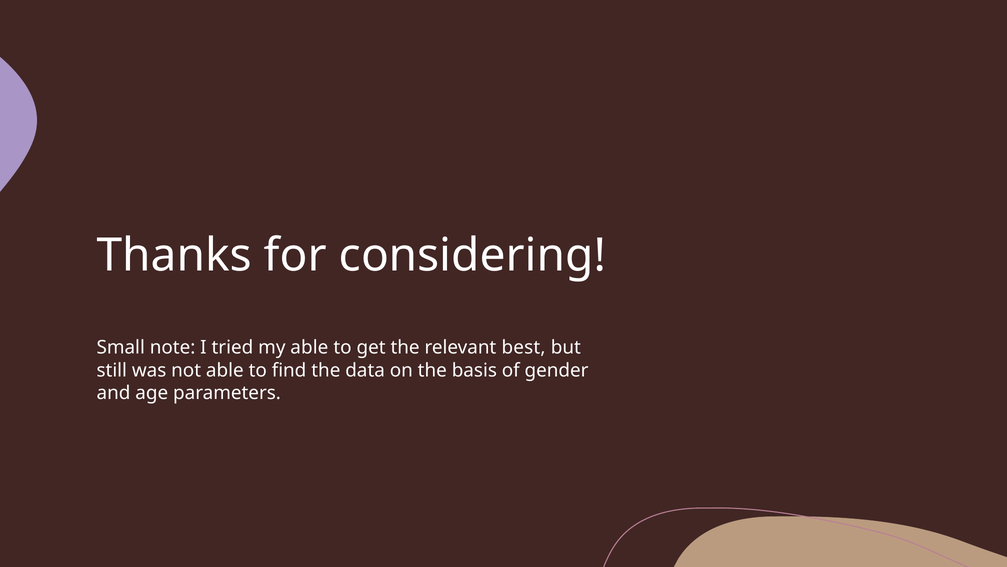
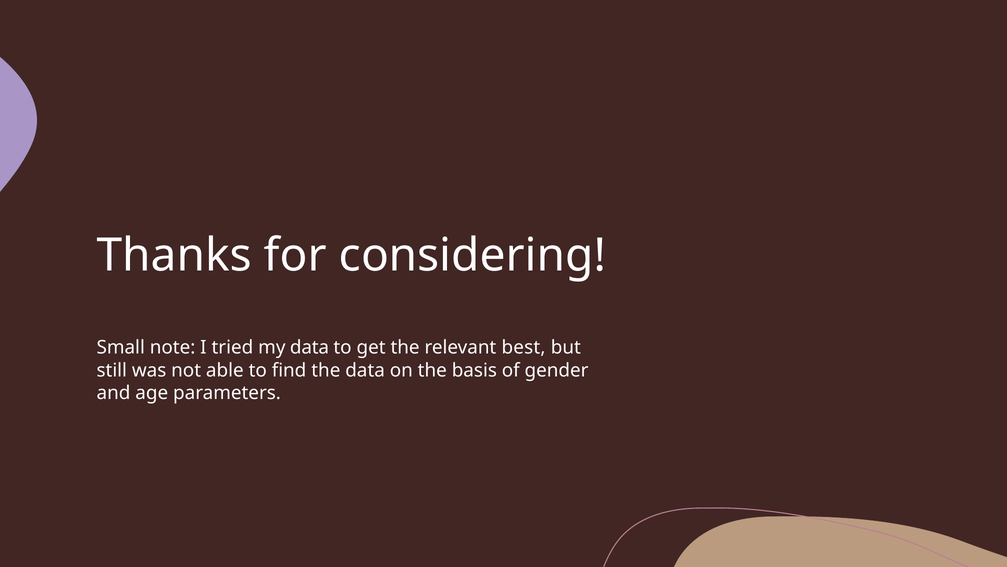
my able: able -> data (310, 347)
